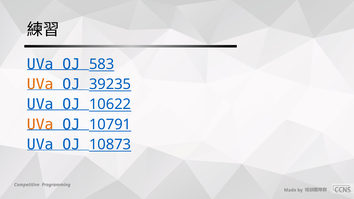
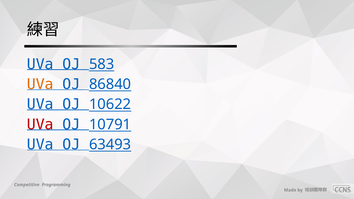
39235: 39235 -> 86840 (110, 84)
UVa colour: orange -> red (40, 124)
10873: 10873 -> 63493 (110, 145)
